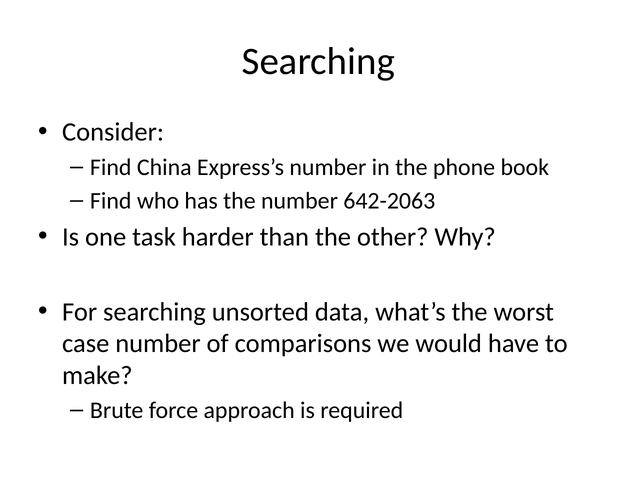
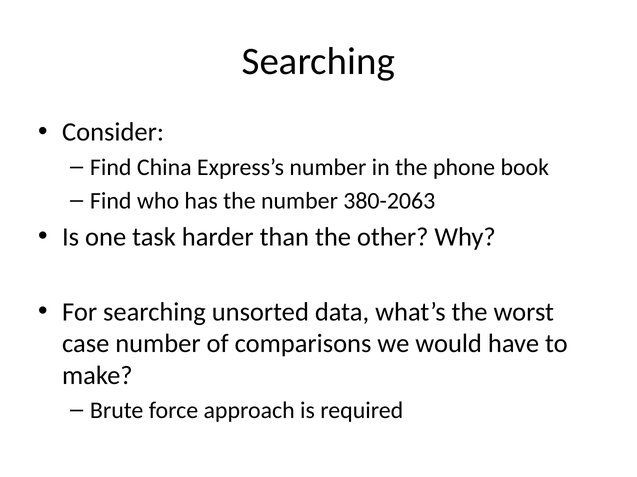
642-2063: 642-2063 -> 380-2063 (389, 201)
